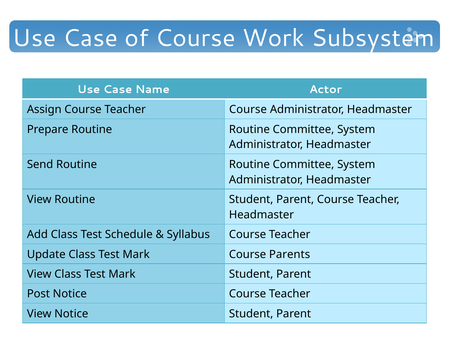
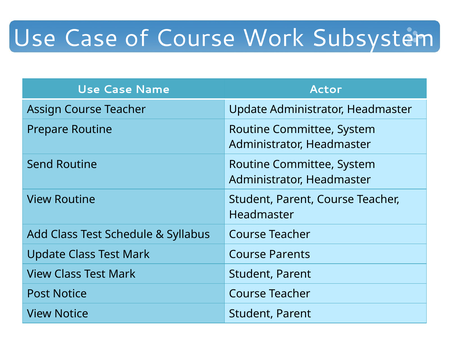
Assign Course Teacher Course: Course -> Update (248, 109)
